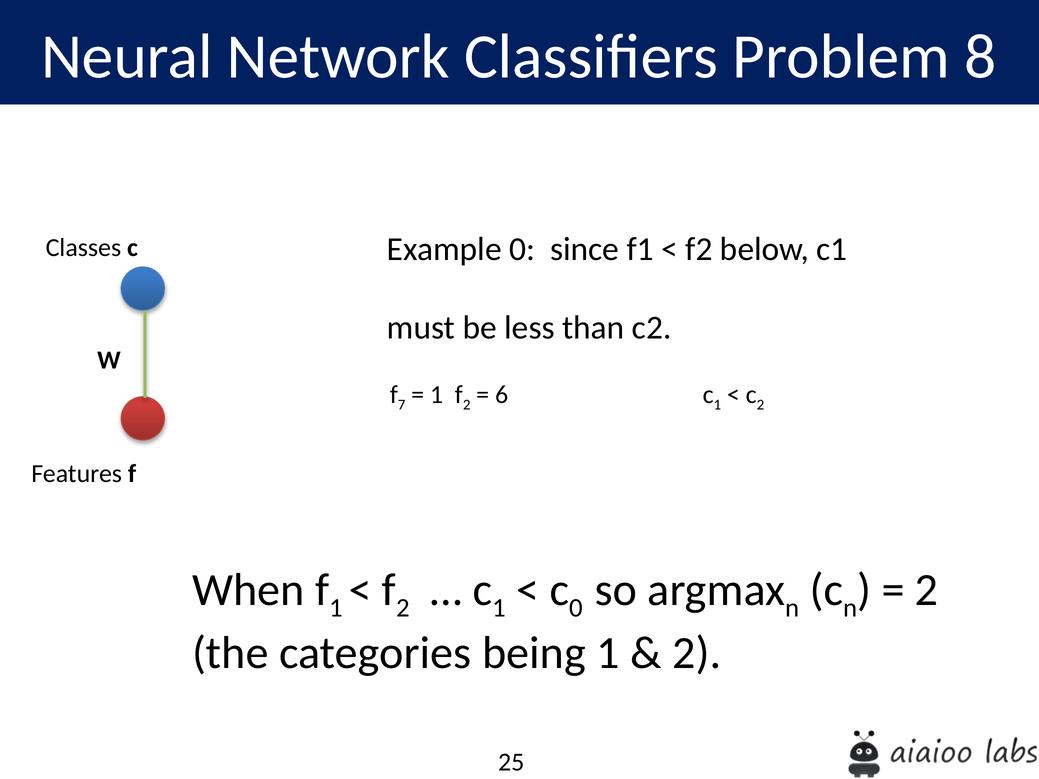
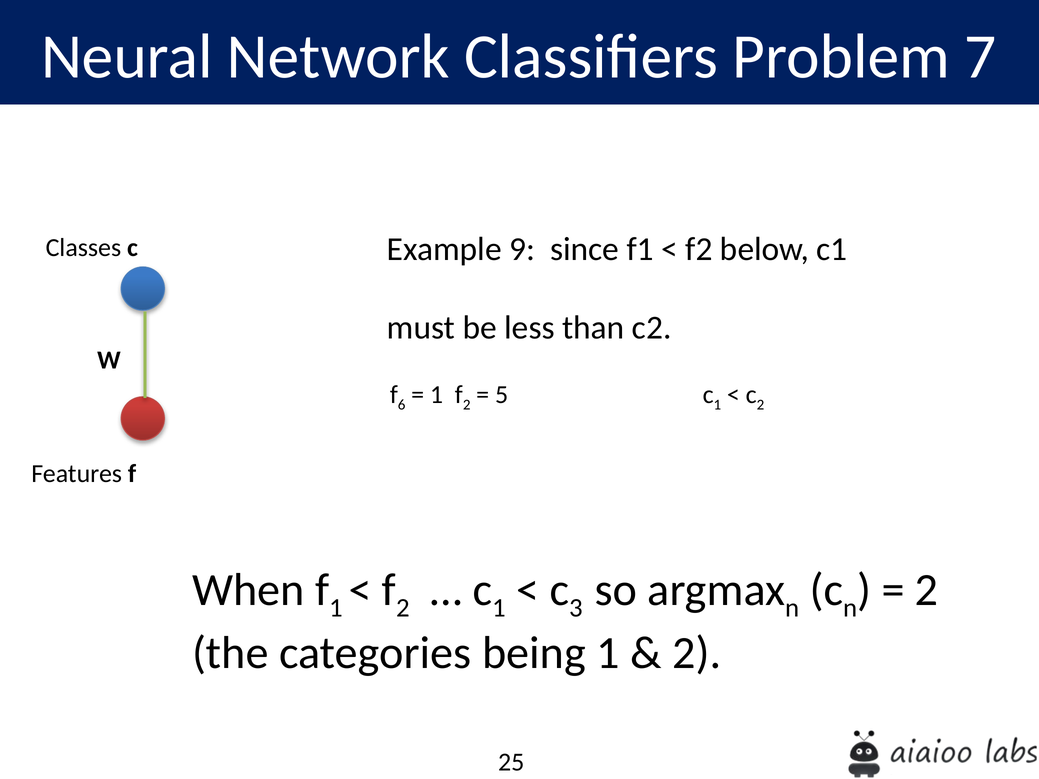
8: 8 -> 7 (980, 57)
Example 0: 0 -> 9 (522, 249)
7: 7 -> 6 (402, 405)
6: 6 -> 5 (502, 395)
c 0: 0 -> 3 (576, 608)
